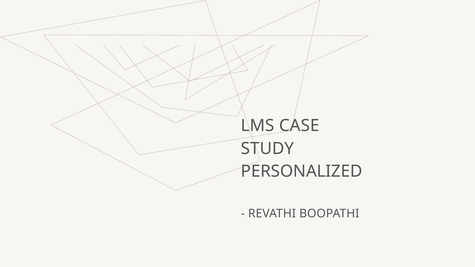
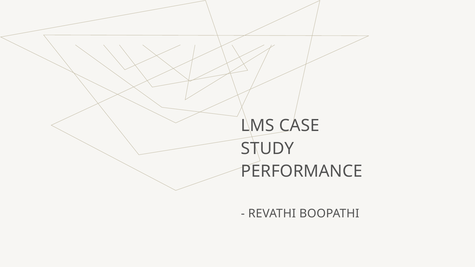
PERSONALIZED: PERSONALIZED -> PERFORMANCE (302, 171)
